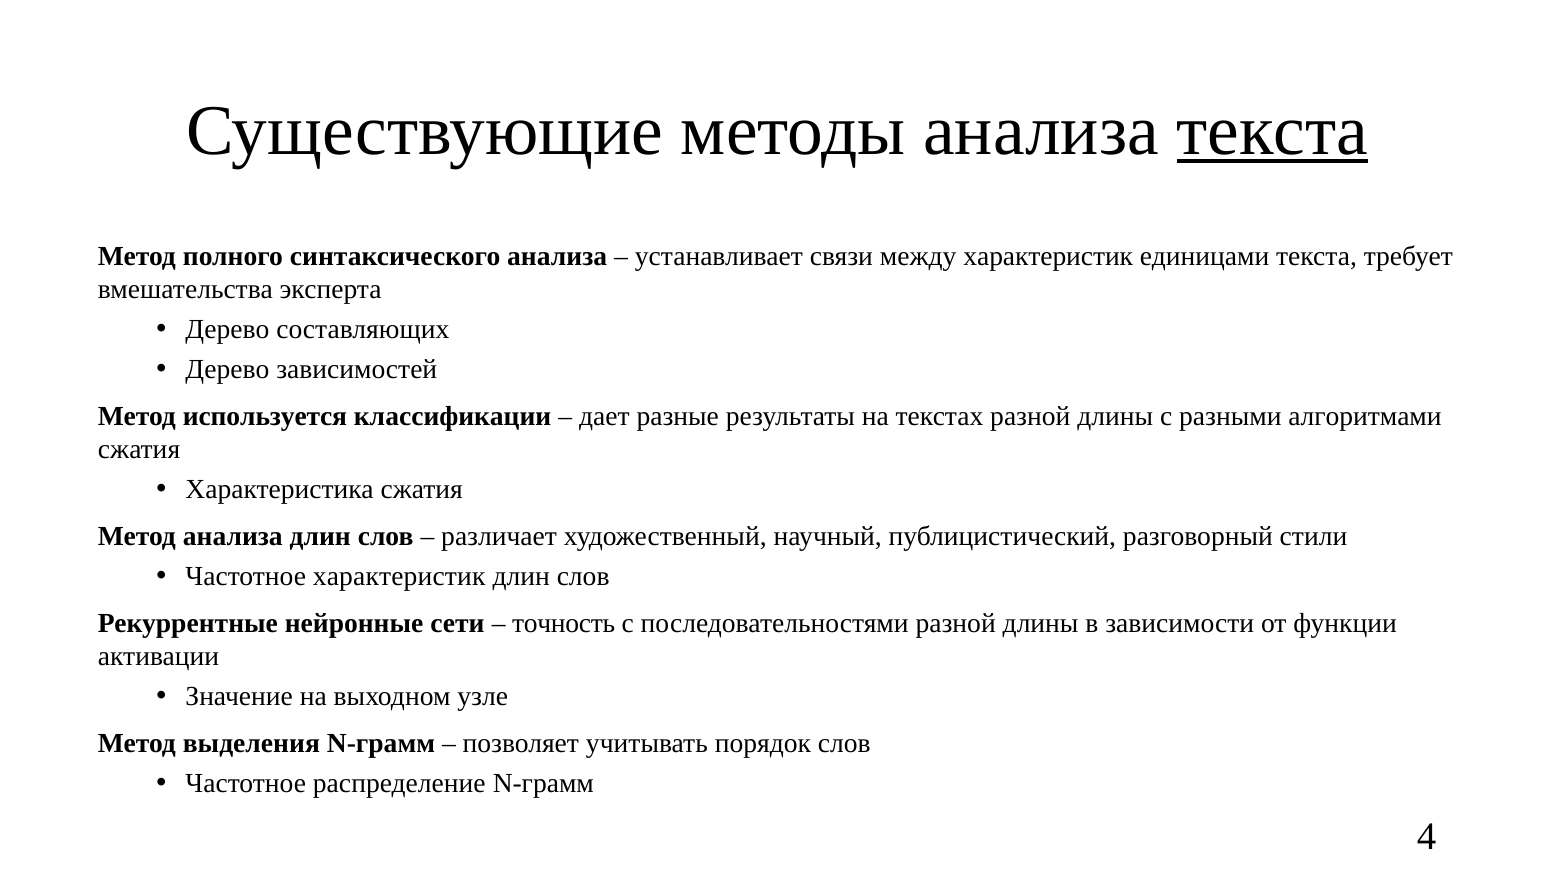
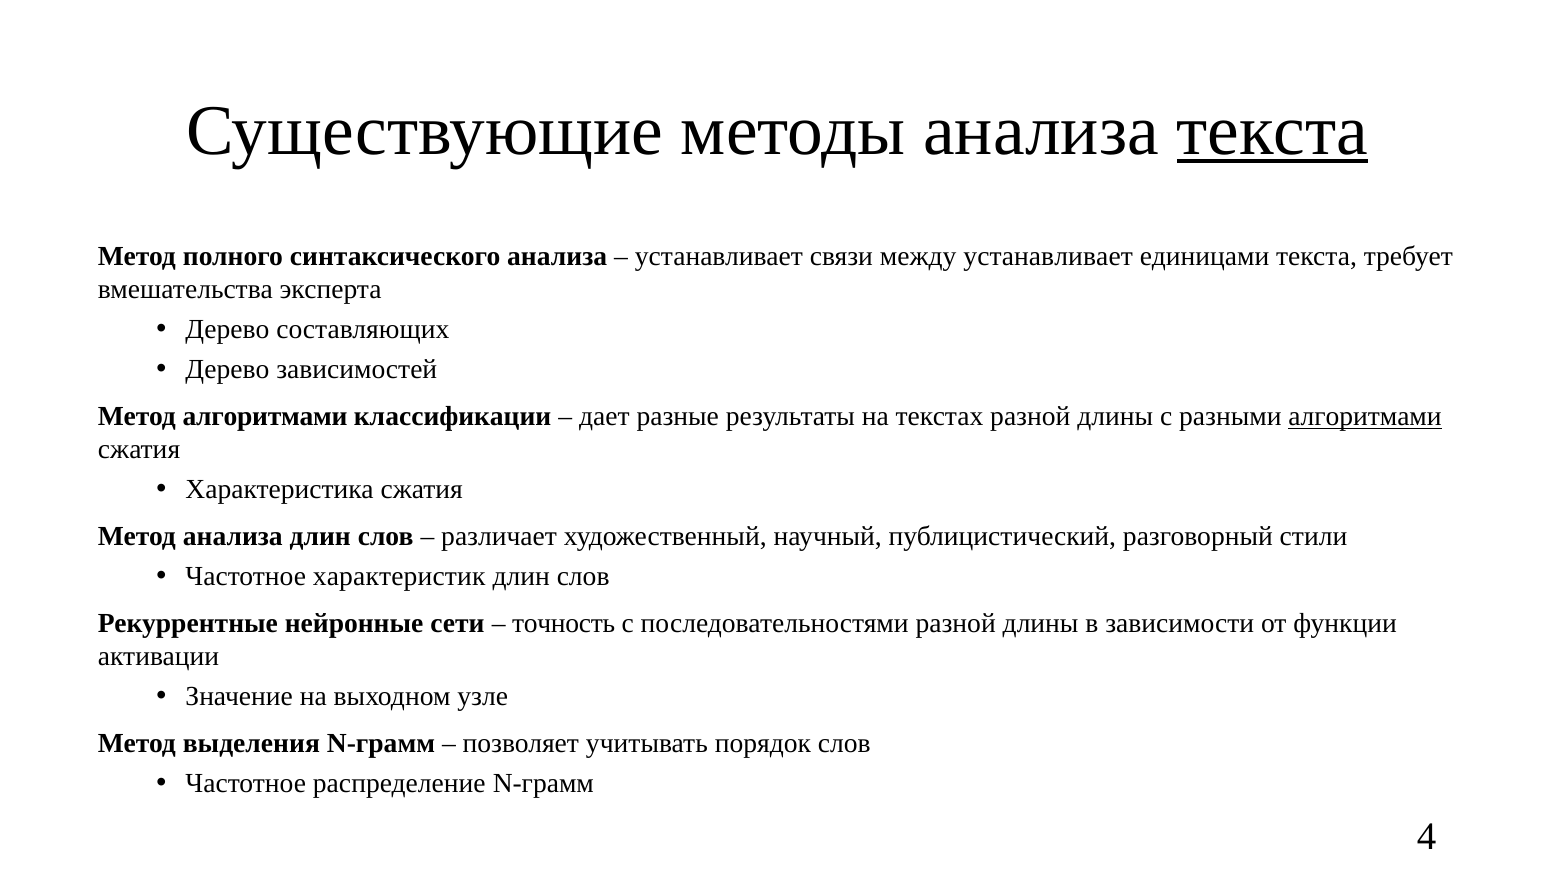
между характеристик: характеристик -> устанавливает (1048, 257)
Метод используется: используется -> алгоритмами (265, 417)
алгоритмами underline: none -> present (1365, 417)
